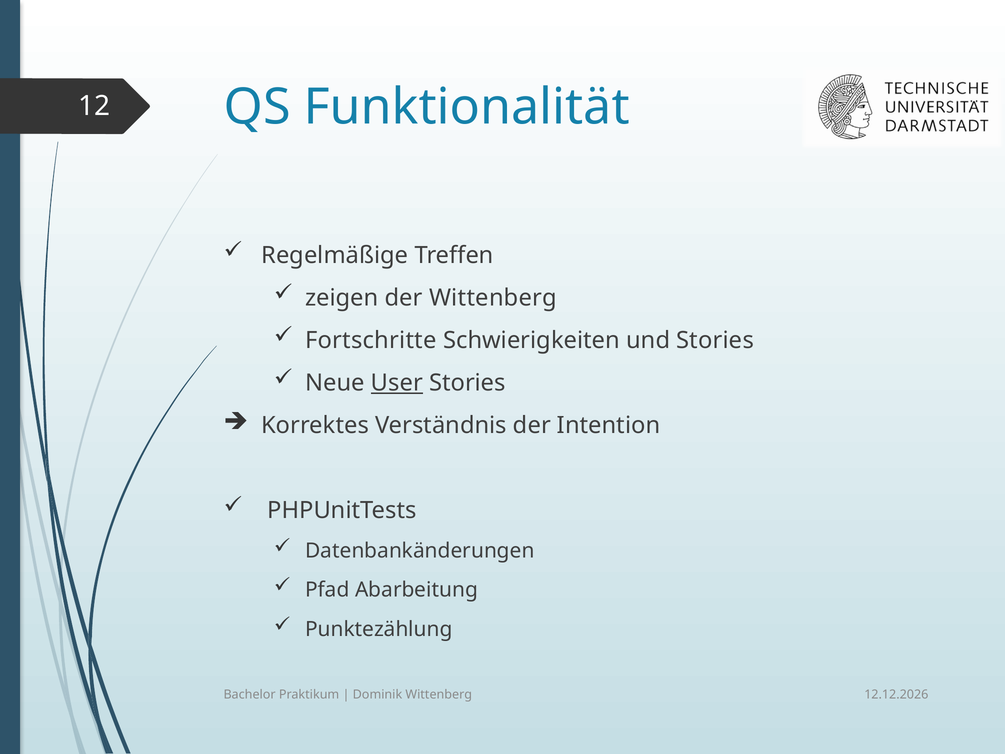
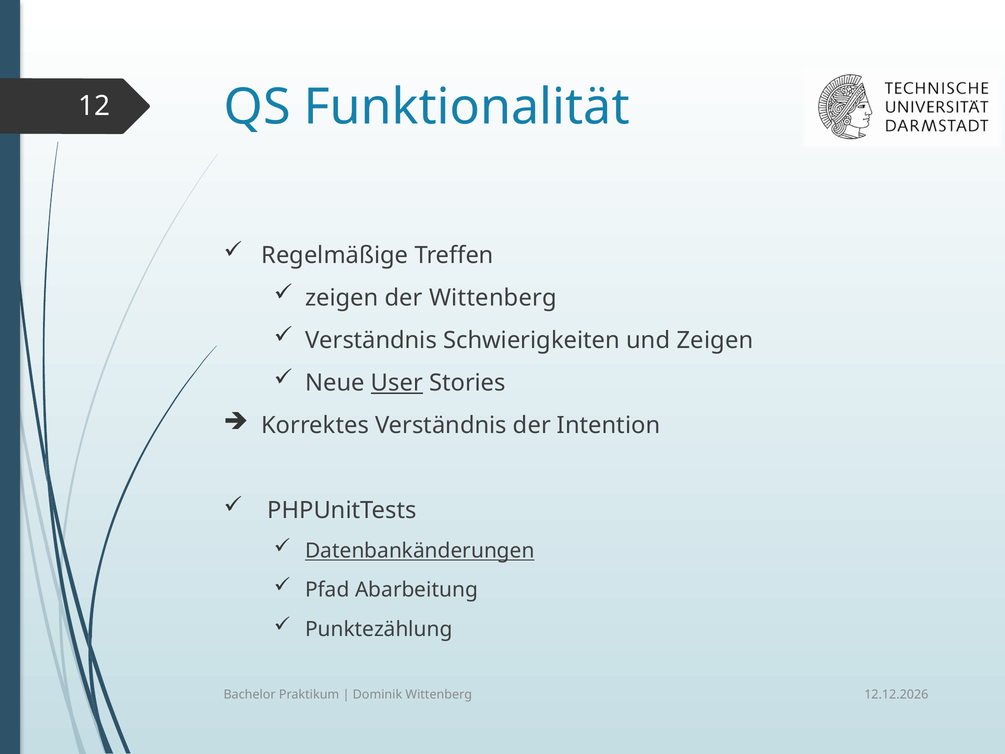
Fortschritte: Fortschritte -> Verständnis (371, 340)
und Stories: Stories -> Zeigen (715, 340)
Datenbankänderungen underline: none -> present (420, 551)
